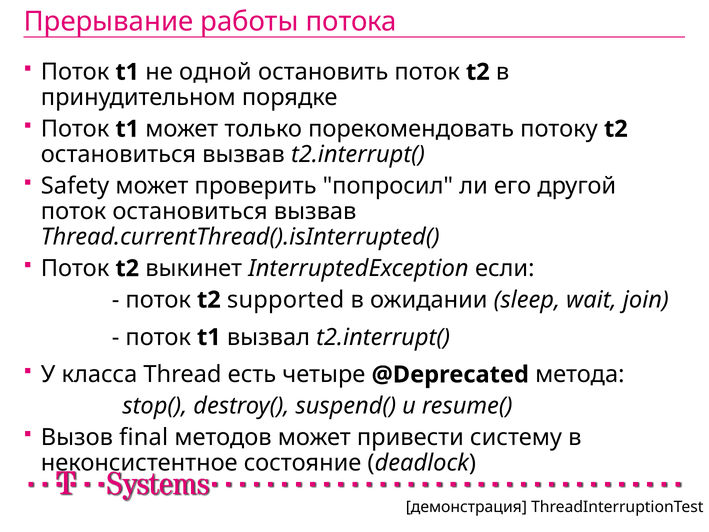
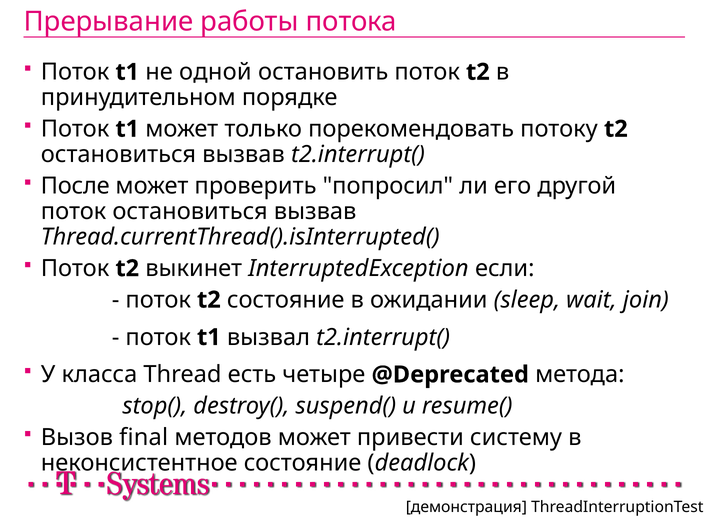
Safety: Safety -> После (75, 186)
t2 supported: supported -> состояние (286, 300)
